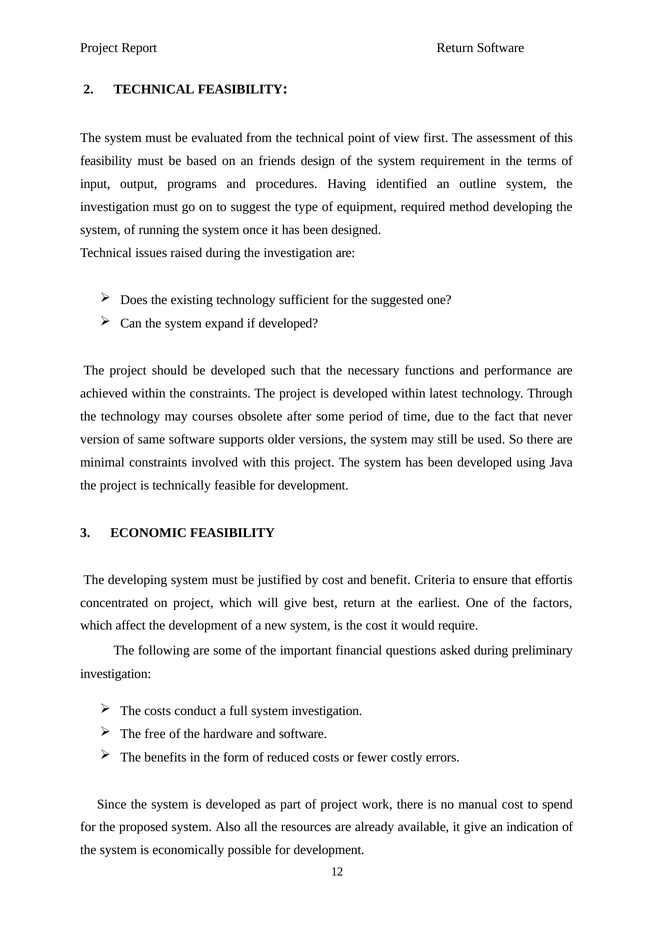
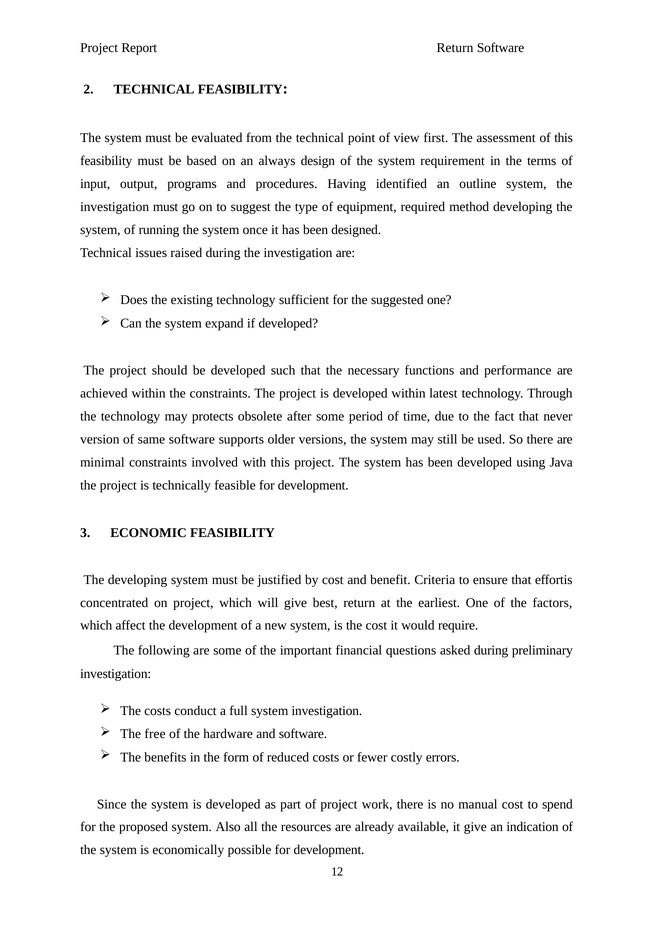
friends: friends -> always (277, 161)
courses: courses -> protects (213, 416)
